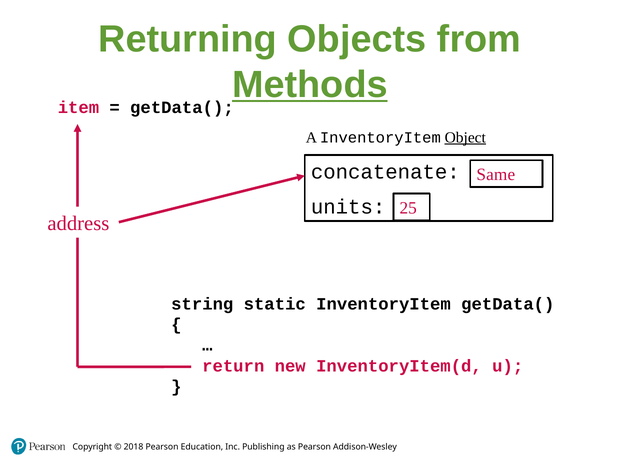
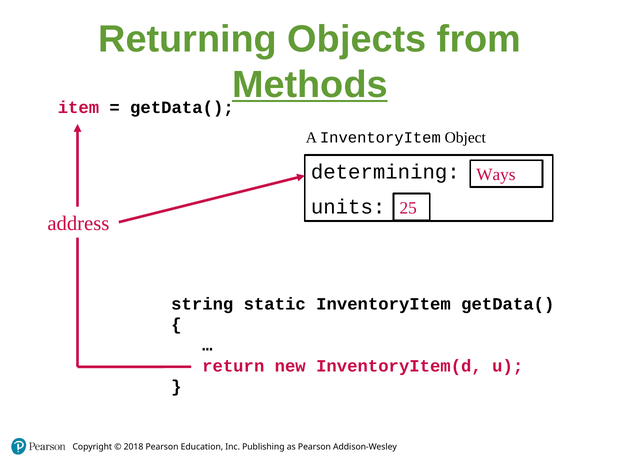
Object underline: present -> none (465, 137)
concatenate: concatenate -> determining (385, 172)
Same: Same -> Ways (496, 175)
